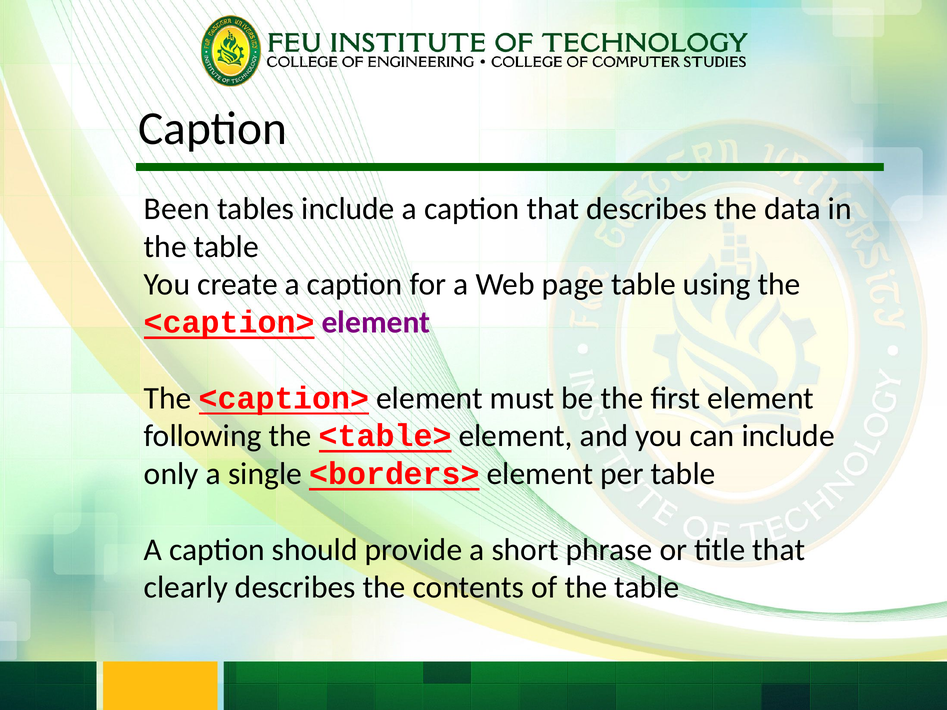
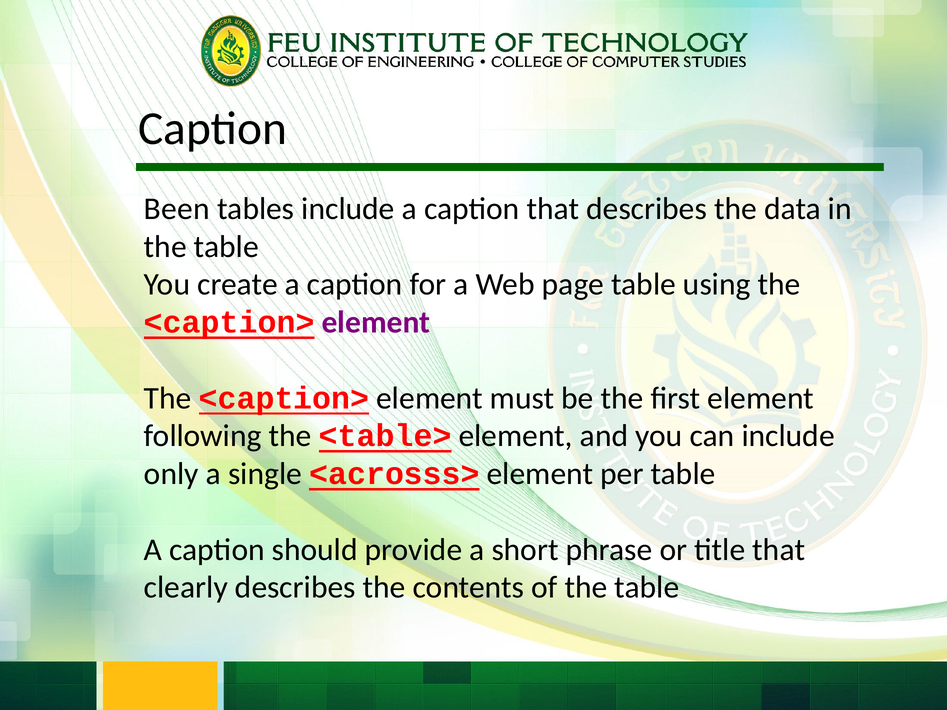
<borders>: <borders> -> <acrosss> (394, 474)
